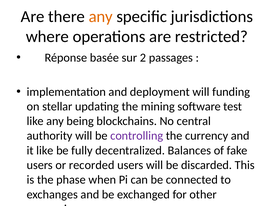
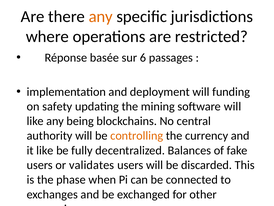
sur 2: 2 -> 6 (143, 57)
stellar: stellar -> safety (57, 106)
software test: test -> will (233, 106)
controlling colour: purple -> orange (137, 135)
or recorded: recorded -> validates (92, 165)
